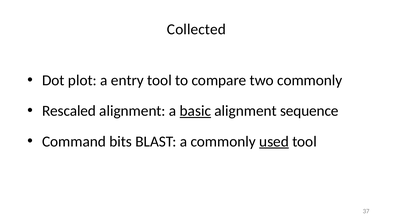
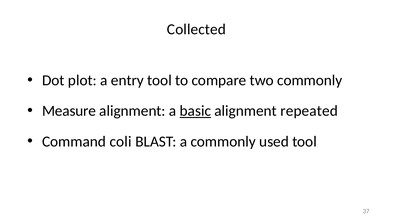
Rescaled: Rescaled -> Measure (69, 111)
sequence: sequence -> repeated (309, 111)
bits: bits -> coli (121, 142)
used underline: present -> none (274, 142)
